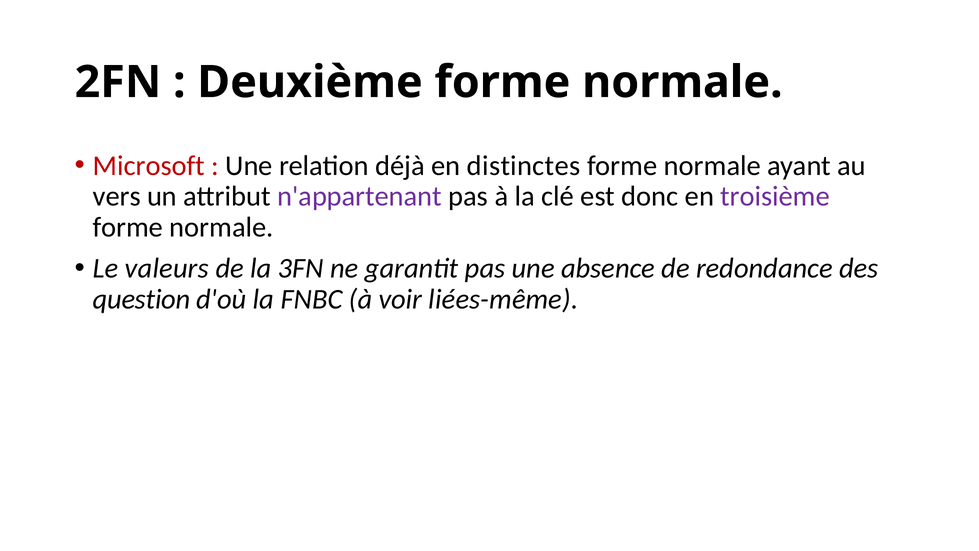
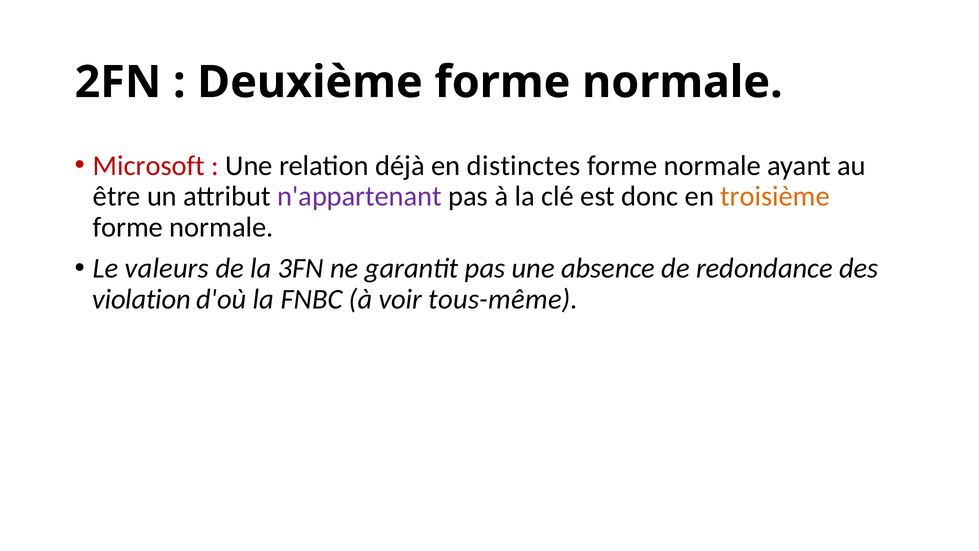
vers: vers -> être (117, 196)
troisième colour: purple -> orange (775, 196)
question: question -> violation (142, 299)
liées-même: liées-même -> tous-même (503, 299)
